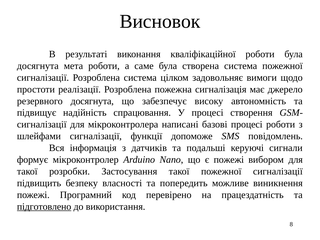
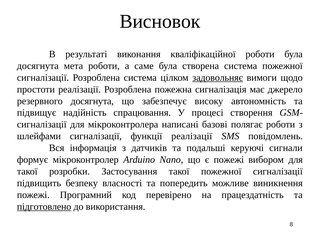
задовольняє underline: none -> present (218, 78)
базові процесі: процесі -> полягає (247, 124)
функції допоможе: допоможе -> реалізації (192, 136)
